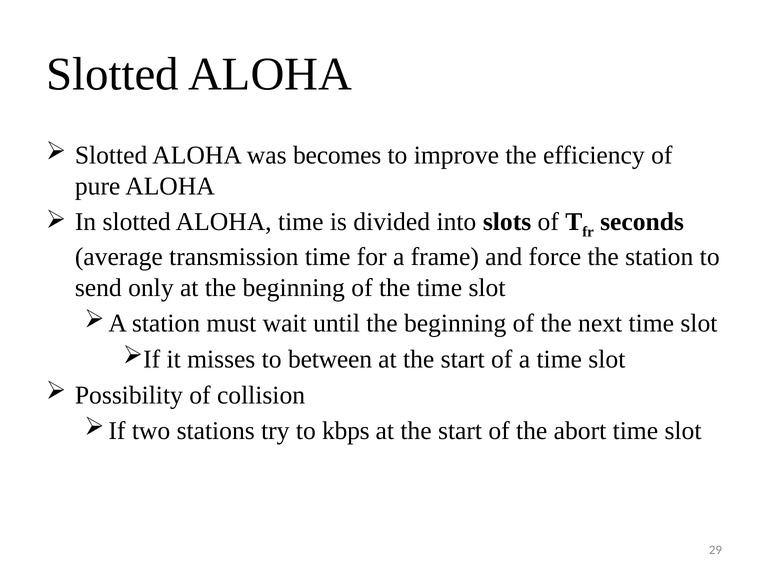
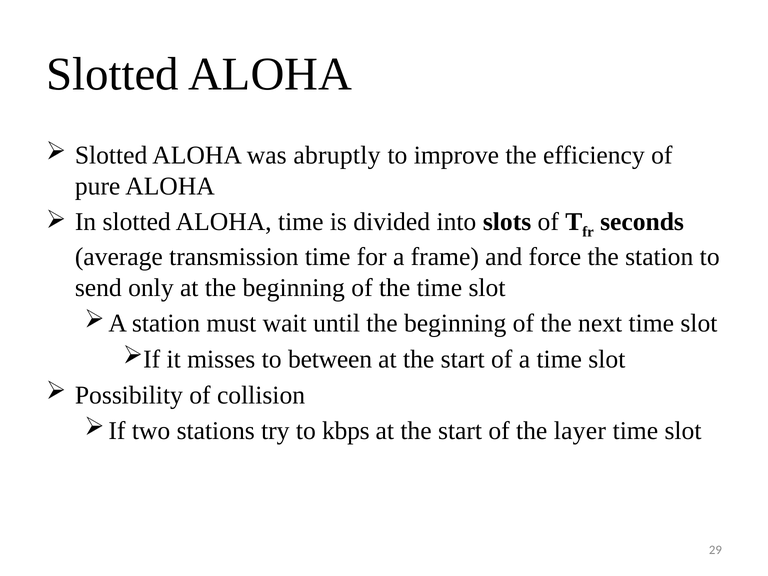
becomes: becomes -> abruptly (337, 155)
abort: abort -> layer (580, 431)
